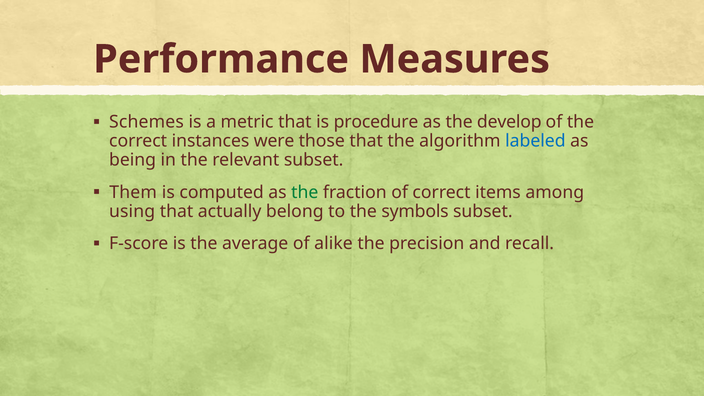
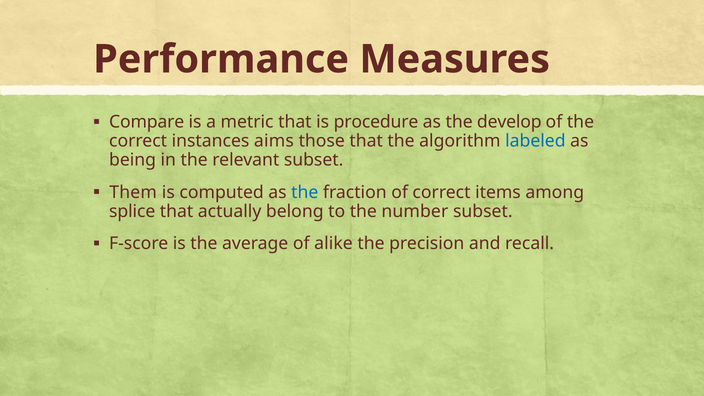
Schemes: Schemes -> Compare (147, 122)
were: were -> aims (274, 141)
the colour: green -> blue (305, 192)
using: using -> splice (132, 211)
symbols: symbols -> number (415, 211)
